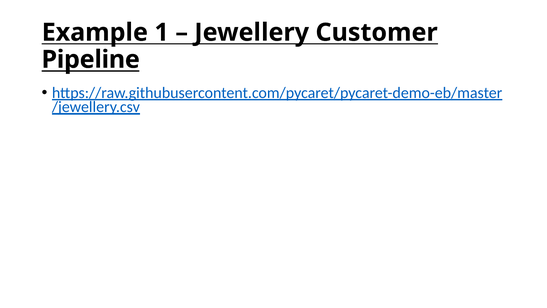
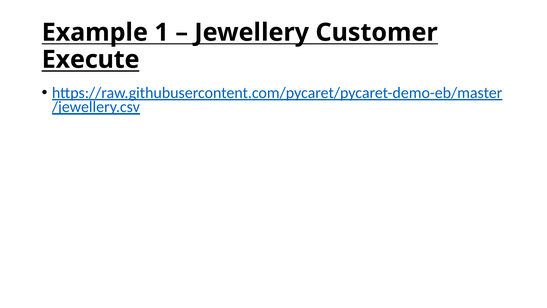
Pipeline: Pipeline -> Execute (91, 59)
